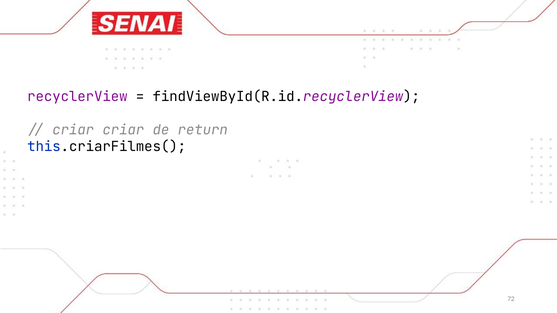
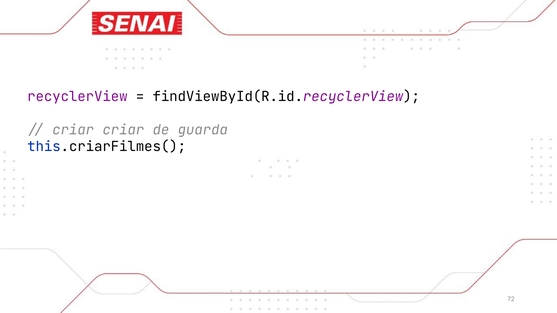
return: return -> guarda (203, 130)
